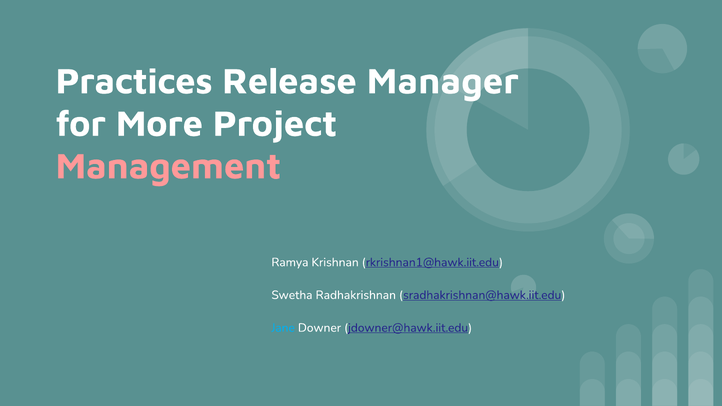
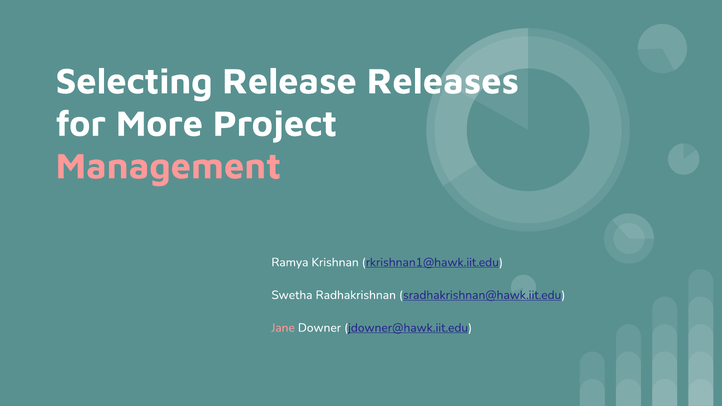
Practices: Practices -> Selecting (134, 81)
Manager: Manager -> Releases (443, 81)
Jane colour: light blue -> pink (283, 328)
